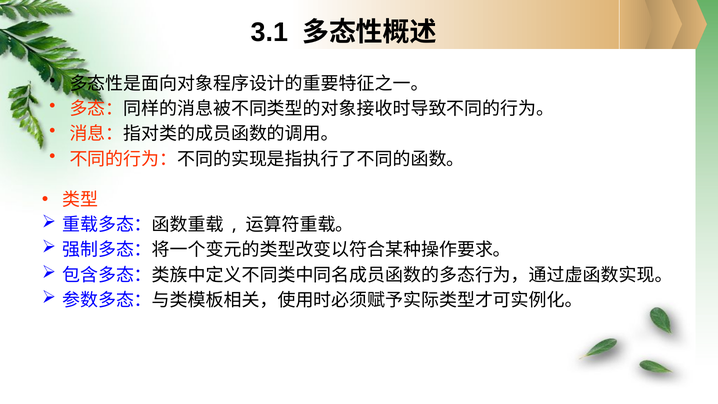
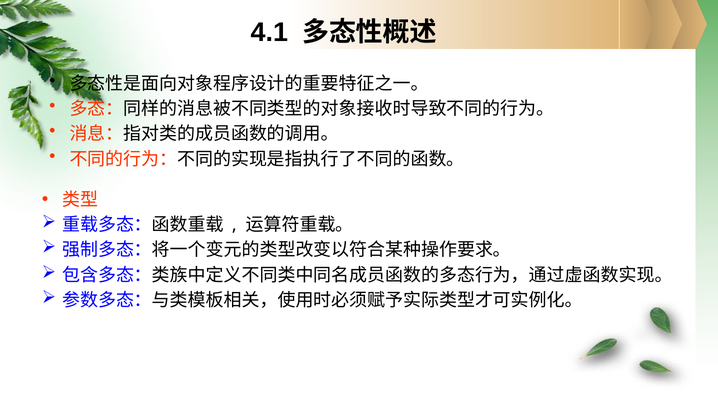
3.1: 3.1 -> 4.1 (270, 33)
